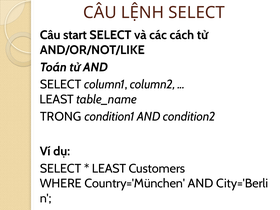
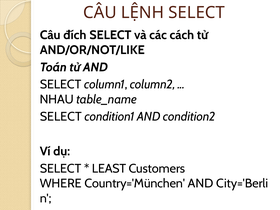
start: start -> đích (75, 35)
LEAST: LEAST -> NHAU (57, 99)
TRONG: TRONG -> SELECT (61, 117)
